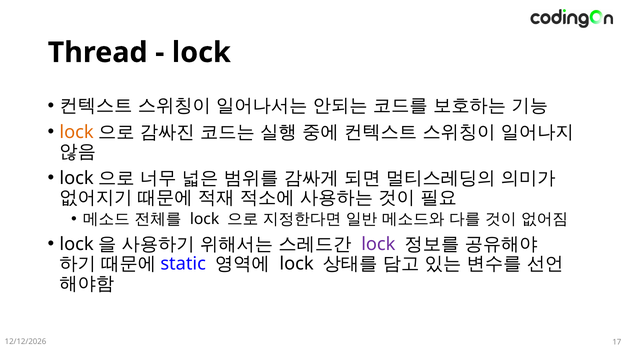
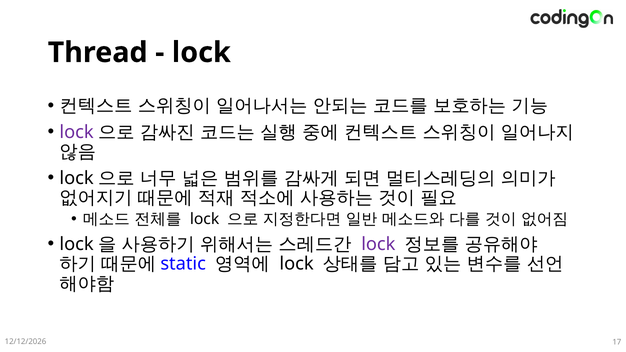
lock colour: orange -> purple (77, 132)
